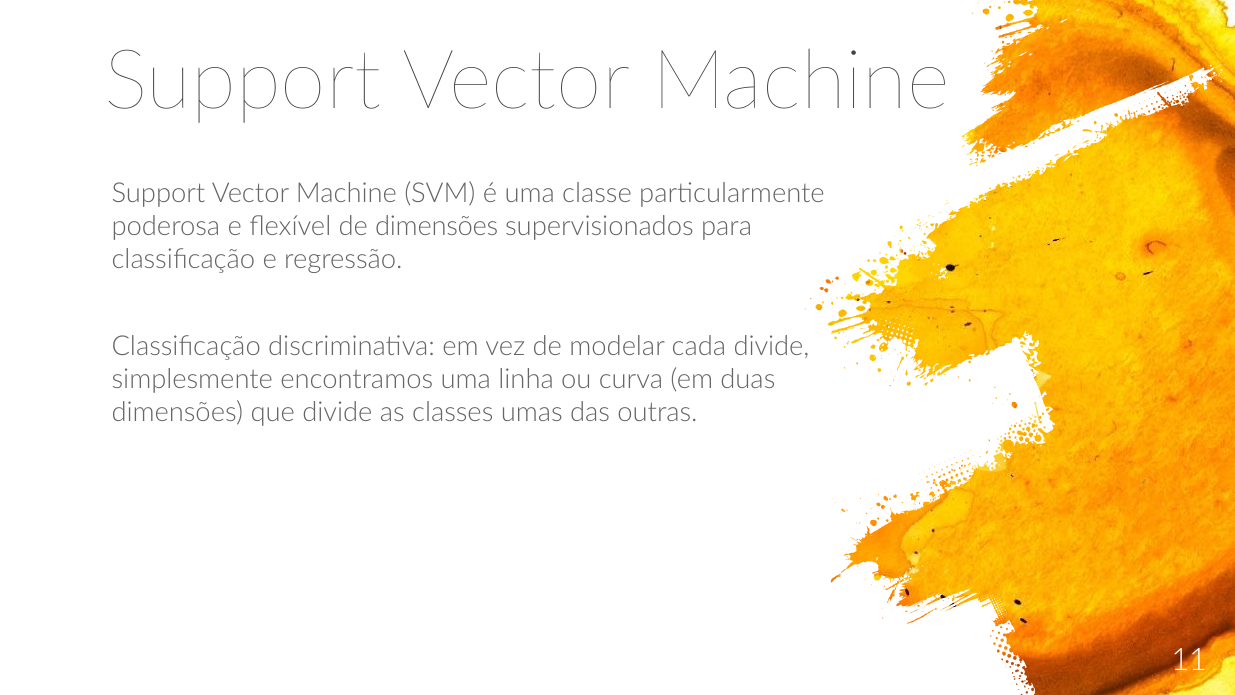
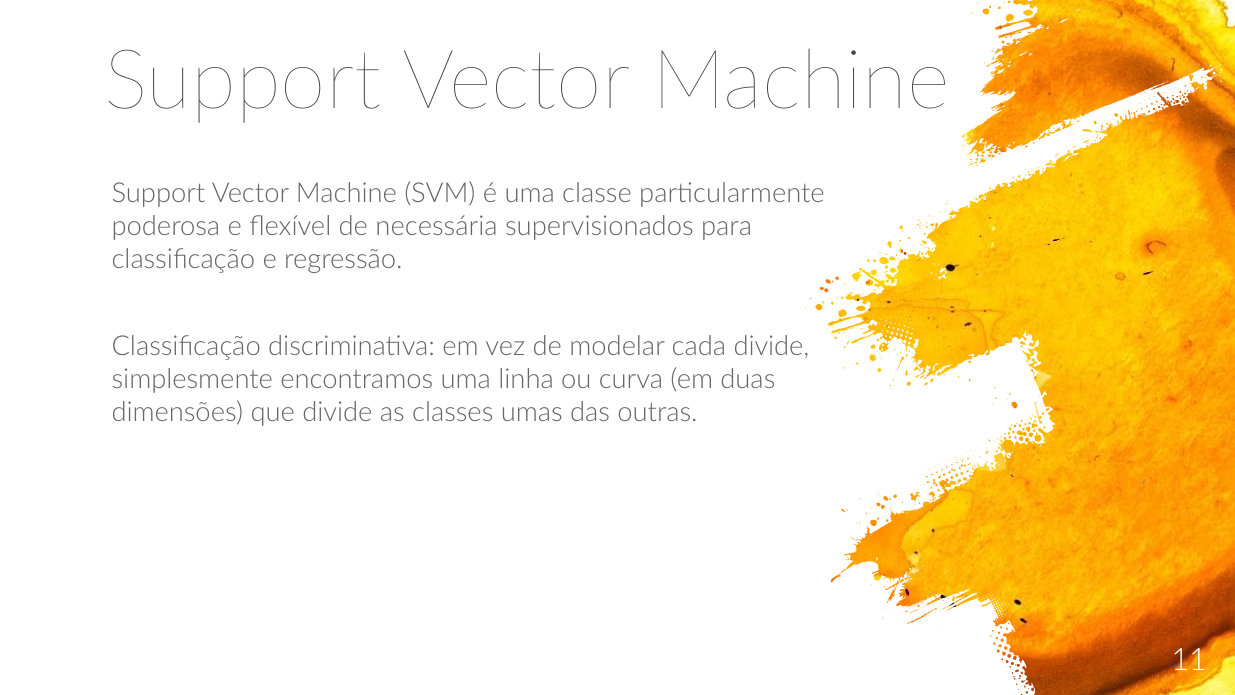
de dimensões: dimensões -> necessária (437, 227)
